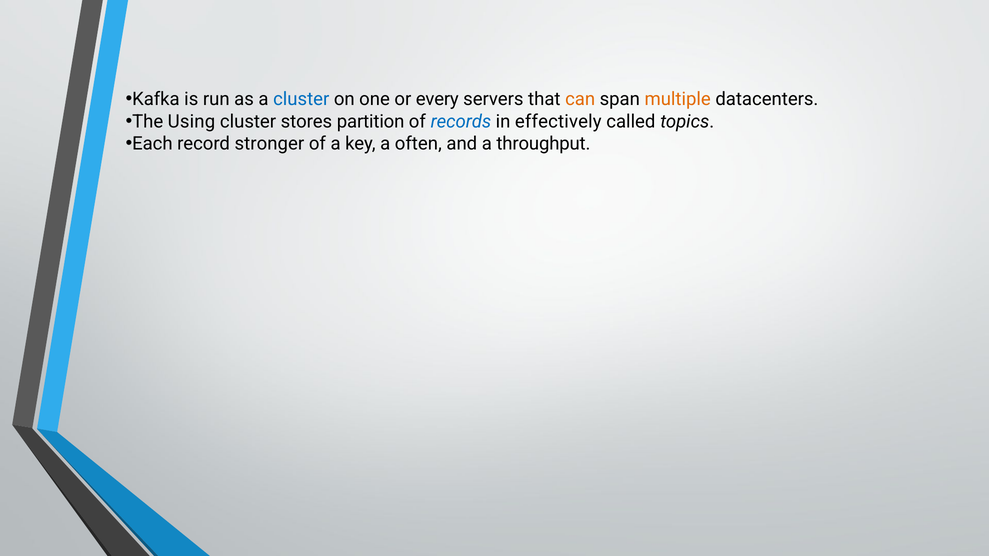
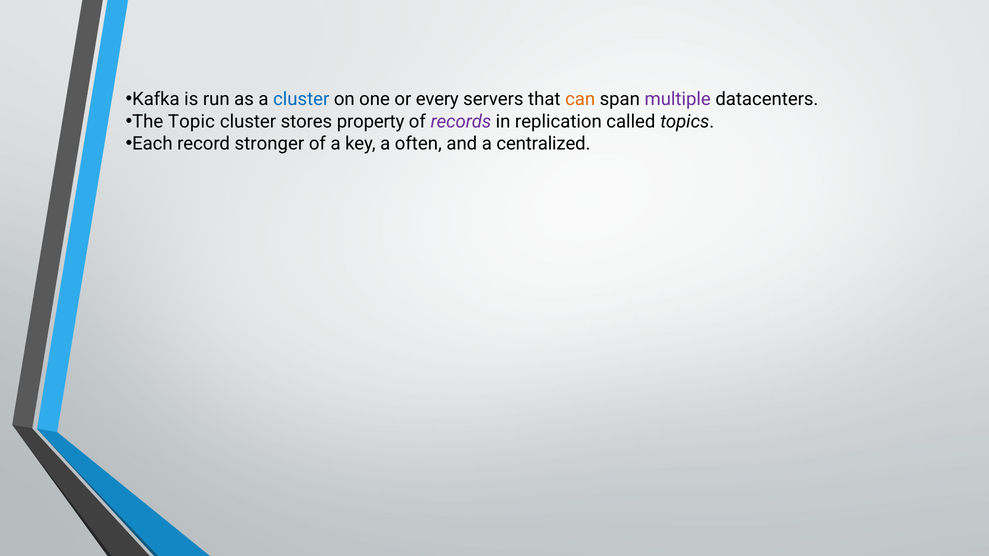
multiple colour: orange -> purple (678, 99)
Using: Using -> Topic (191, 122)
partition: partition -> property (371, 122)
records colour: blue -> purple (461, 122)
effectively: effectively -> replication (558, 122)
throughput: throughput -> centralized (543, 144)
